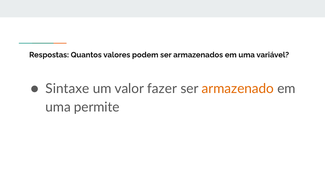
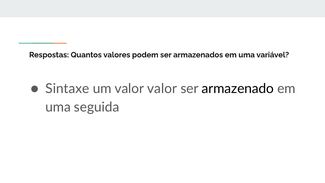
valor fazer: fazer -> valor (162, 88)
armazenado colour: orange -> black (238, 88)
permite: permite -> seguida (97, 107)
